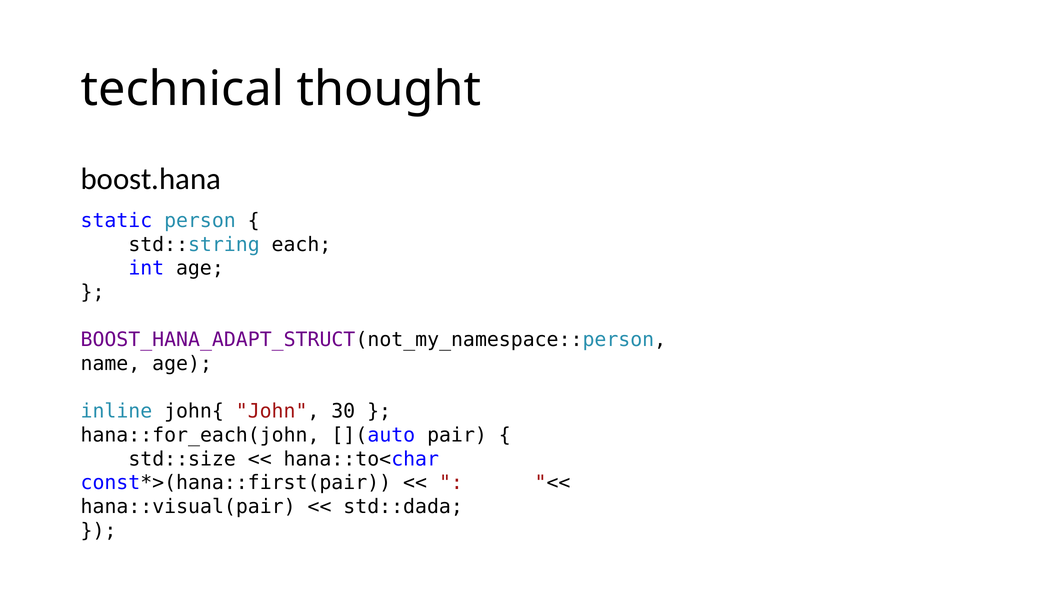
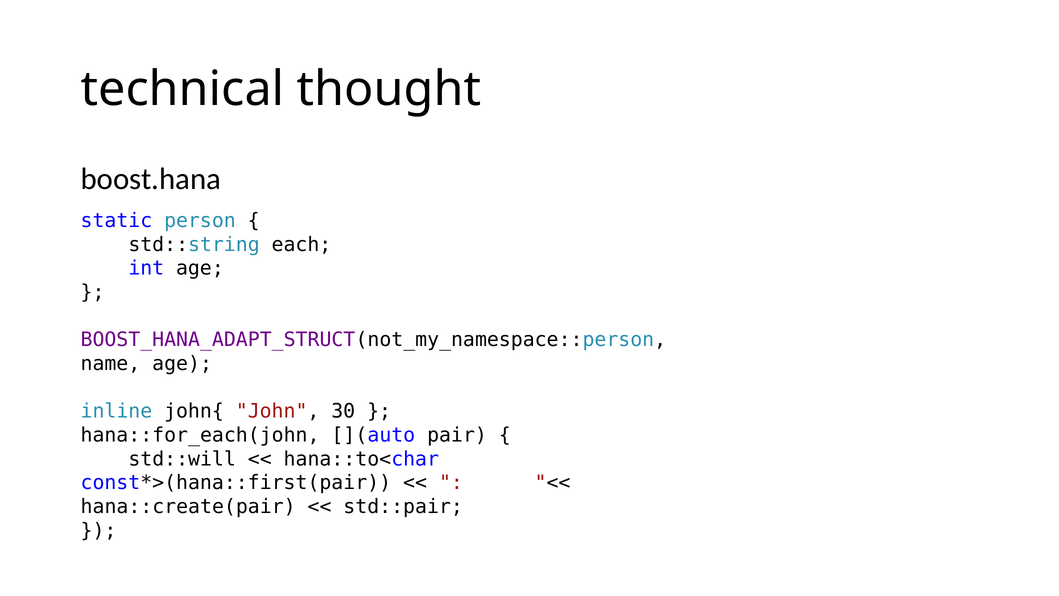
std::size: std::size -> std::will (182, 459)
hana::visual(pair: hana::visual(pair -> hana::create(pair (188, 506)
std::dada: std::dada -> std::pair (403, 506)
